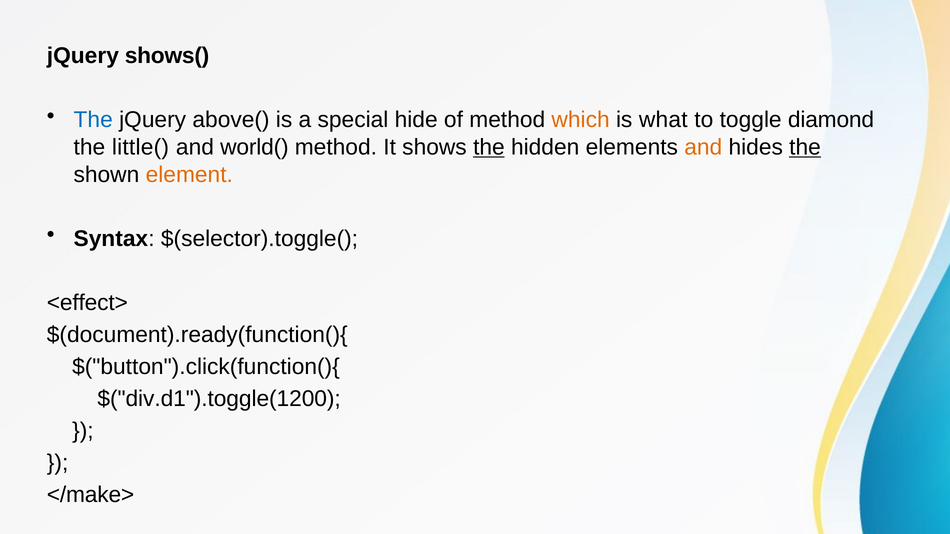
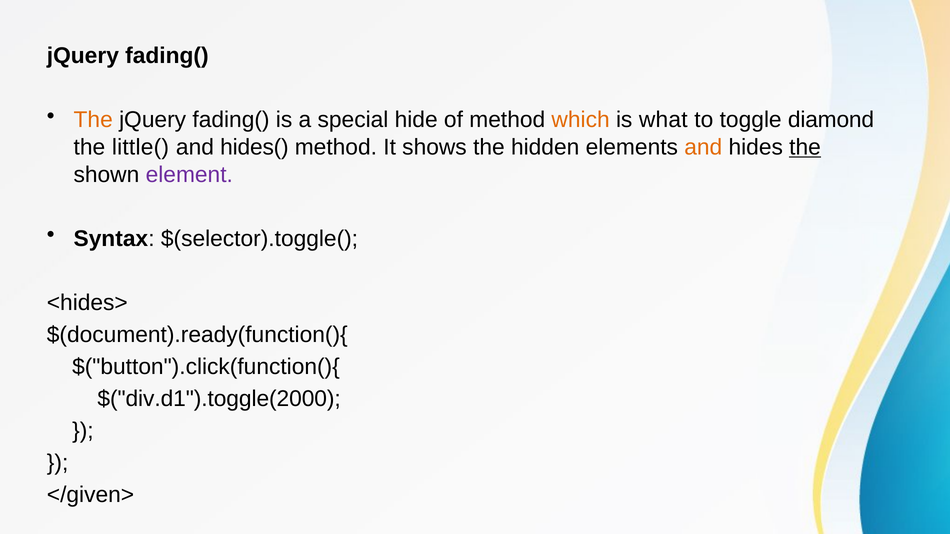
shows(: shows( -> fading( (167, 56)
The colour: blue -> orange (93, 120)
above(: above( -> fading( (231, 120)
world(: world( -> hides( (254, 147)
the underline: present -> none (489, 147)
element colour: orange -> purple (189, 175)
<effect>: <effect> -> <hides> (87, 303)
$("div.d1").toggle(1200: $("div.d1").toggle(1200 -> $("div.d1").toggle(2000 (219, 399)
</make>: </make> -> </given> (90, 495)
